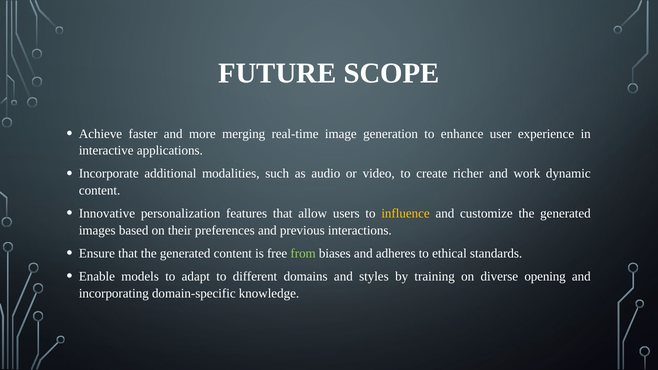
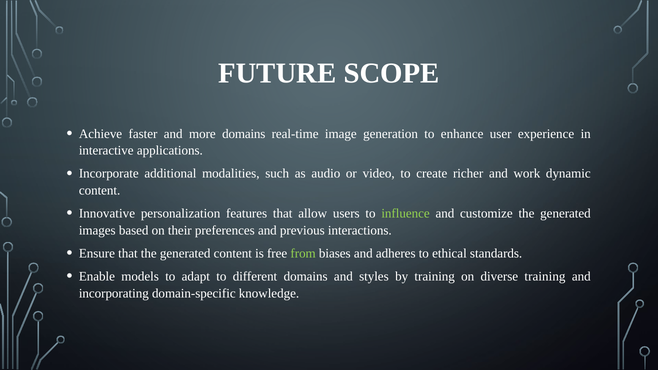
more merging: merging -> domains (244, 134)
influence colour: yellow -> light green (406, 214)
diverse opening: opening -> training (545, 277)
